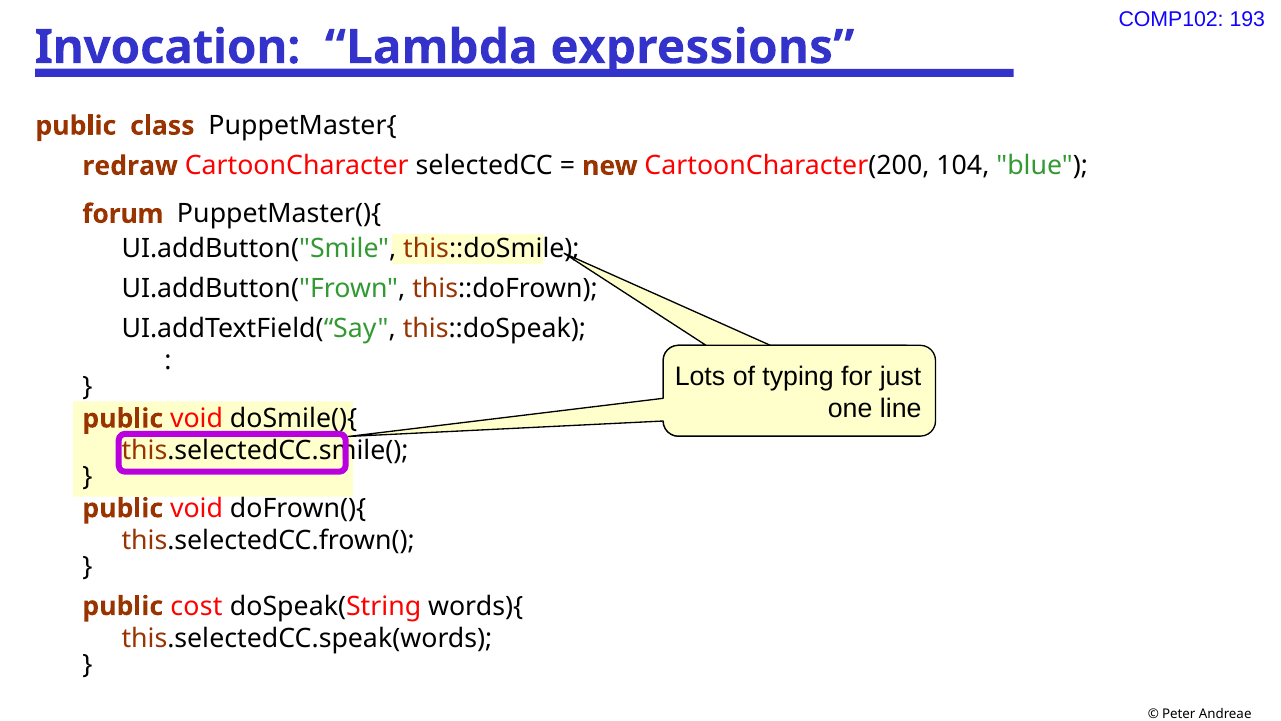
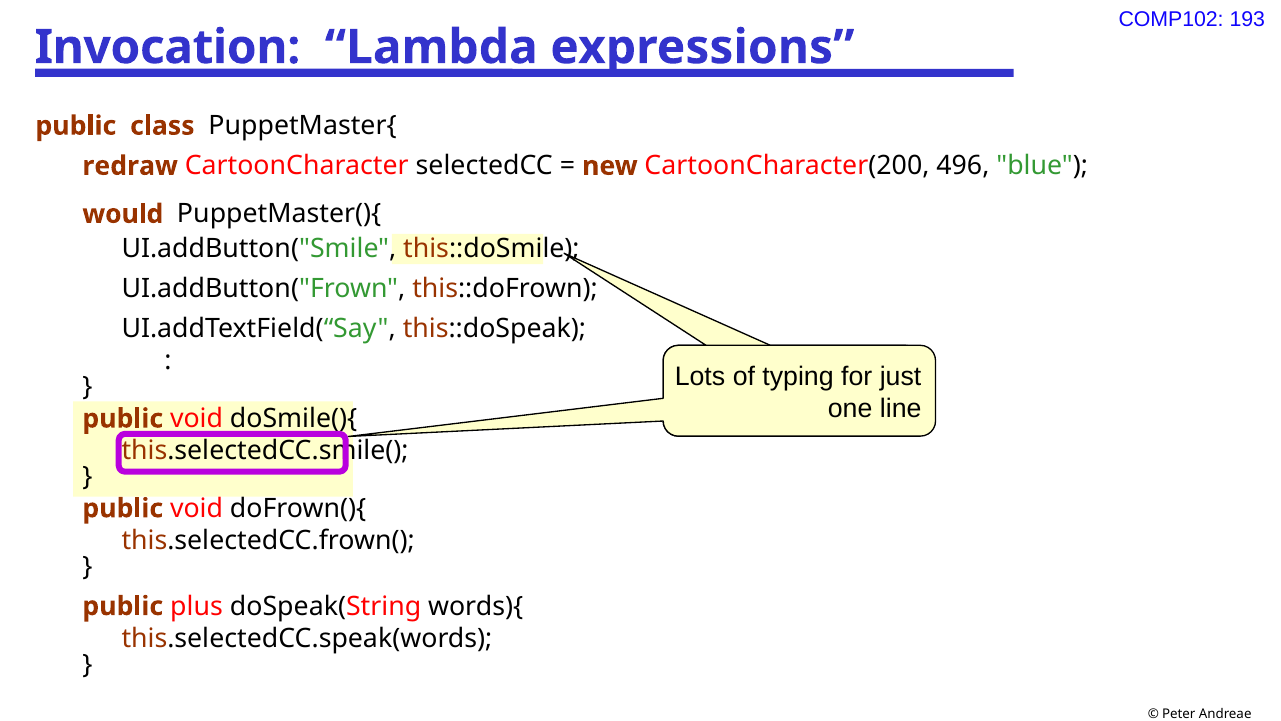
104: 104 -> 496 (963, 166)
forum: forum -> would (123, 214)
cost: cost -> plus (197, 606)
